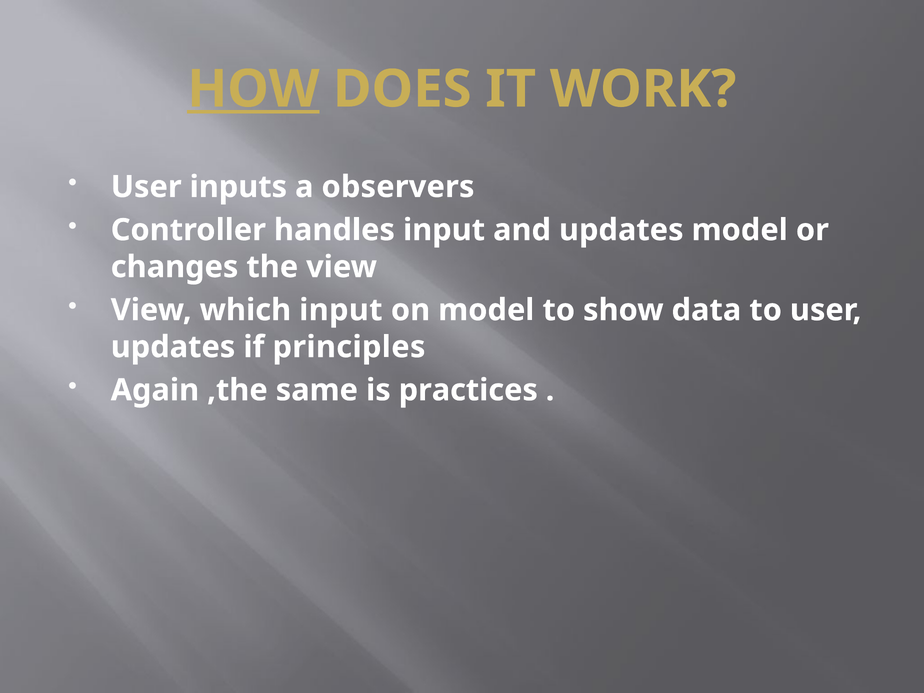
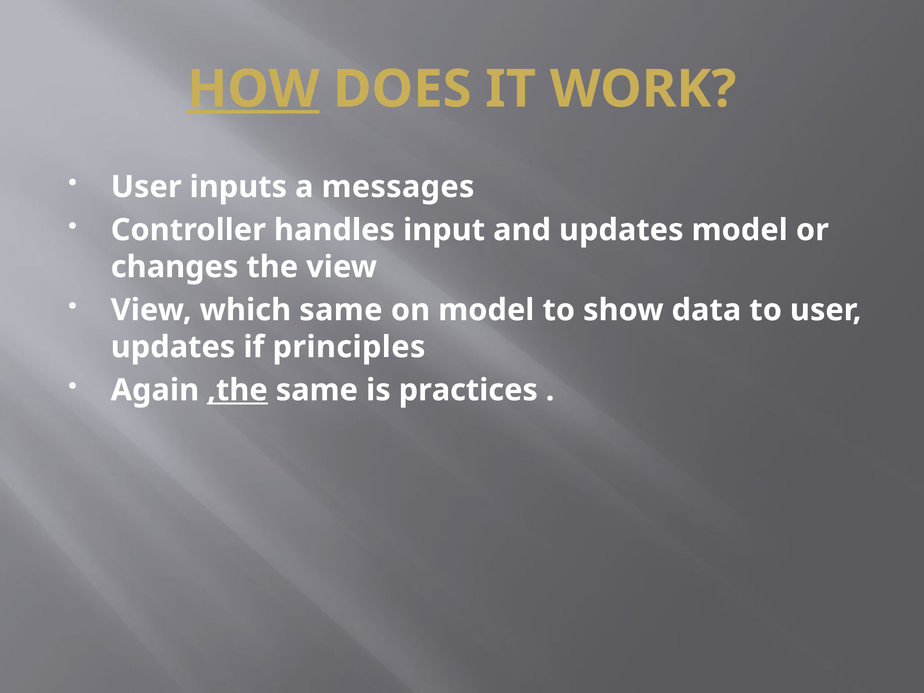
observers: observers -> messages (398, 187)
which input: input -> same (341, 310)
,the underline: none -> present (237, 390)
